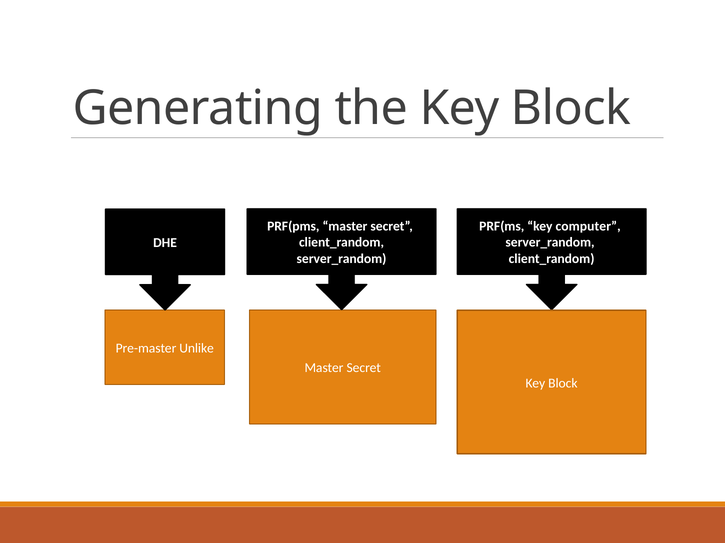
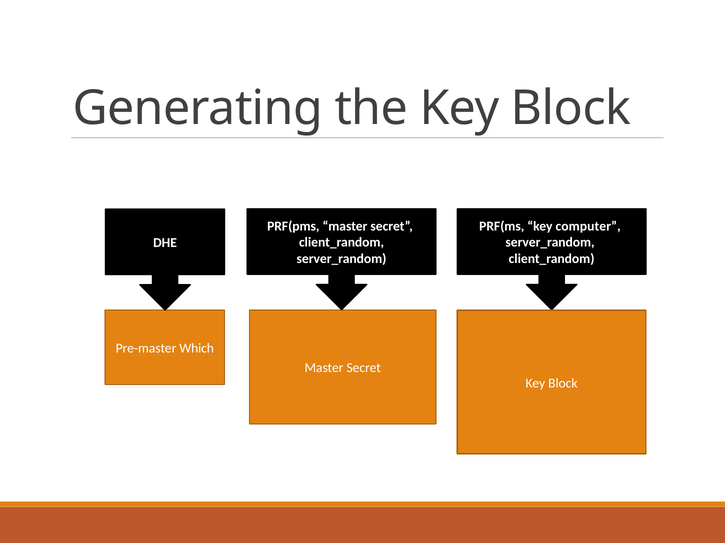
Unlike: Unlike -> Which (197, 349)
